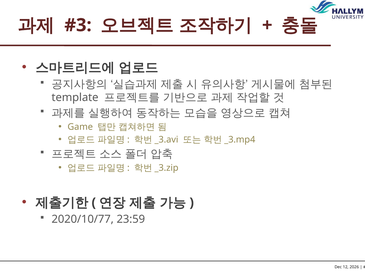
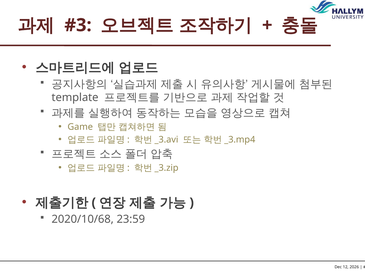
2020/10/77: 2020/10/77 -> 2020/10/68 (83, 220)
